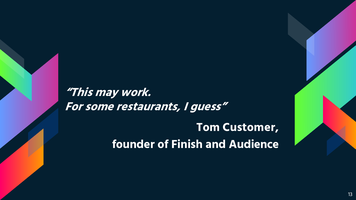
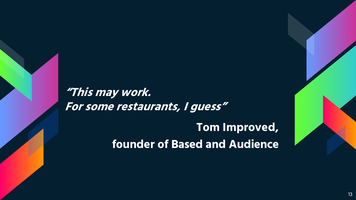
Customer: Customer -> Improved (251, 127)
Finish: Finish -> Based (187, 144)
